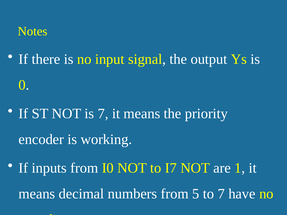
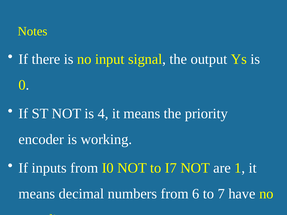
is 7: 7 -> 4 (103, 114)
5: 5 -> 6 (196, 194)
